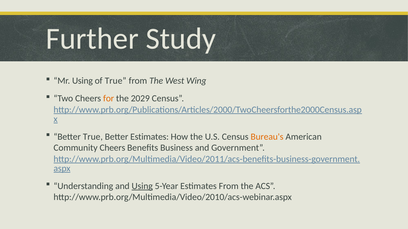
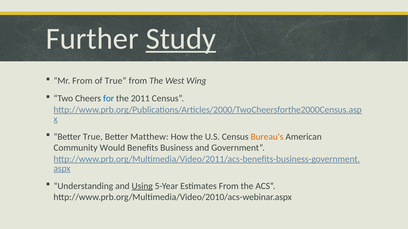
Study underline: none -> present (181, 39)
Mr Using: Using -> From (82, 81)
for colour: orange -> blue (109, 99)
2029: 2029 -> 2011 (140, 99)
Better Estimates: Estimates -> Matthew (149, 137)
Community Cheers: Cheers -> Would (112, 148)
